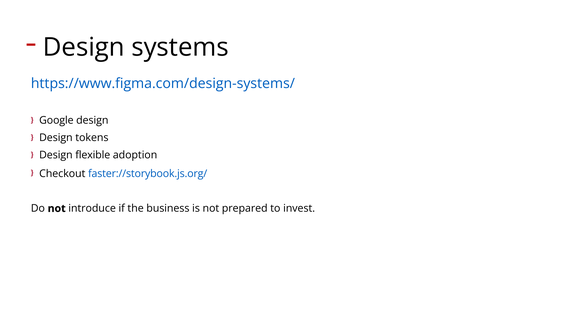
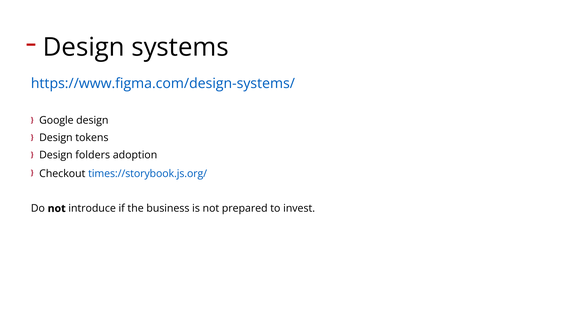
flexible: flexible -> folders (93, 155)
faster://storybook.js.org/: faster://storybook.js.org/ -> times://storybook.js.org/ (148, 173)
